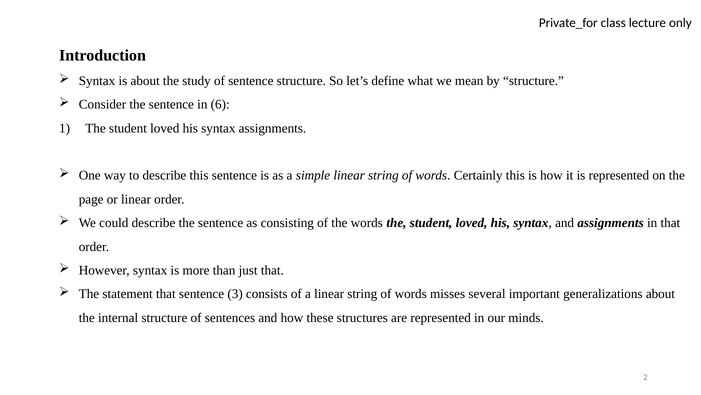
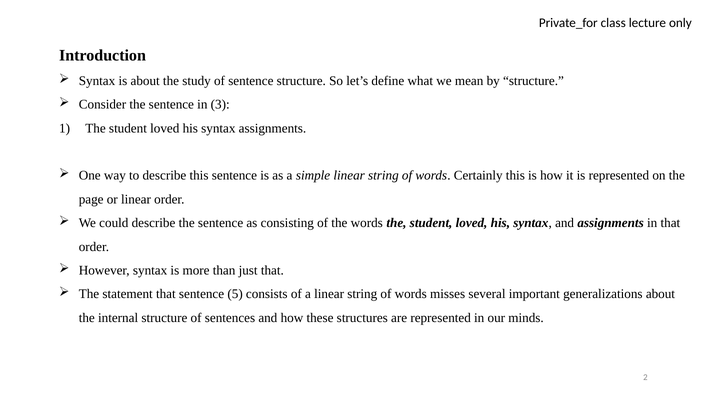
6: 6 -> 3 (220, 104)
3: 3 -> 5 (235, 294)
